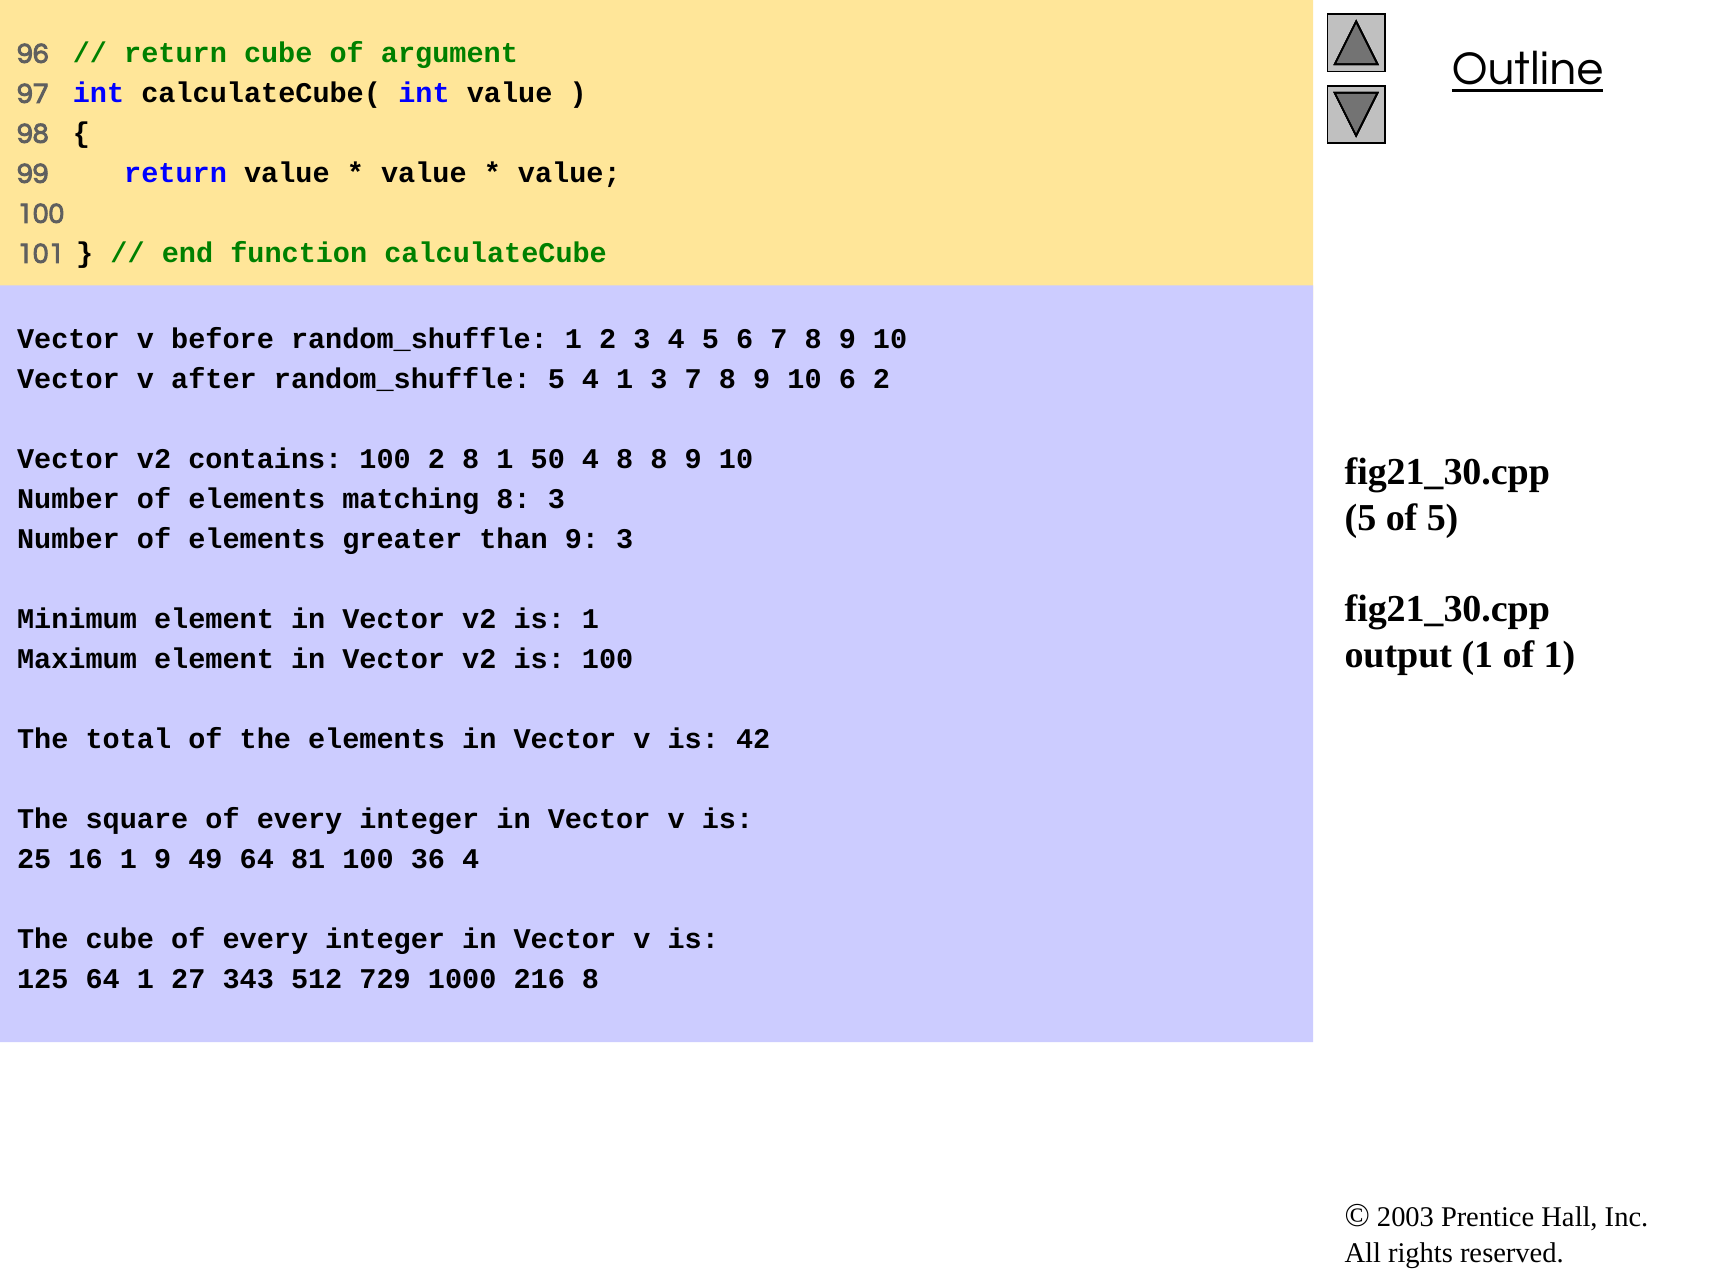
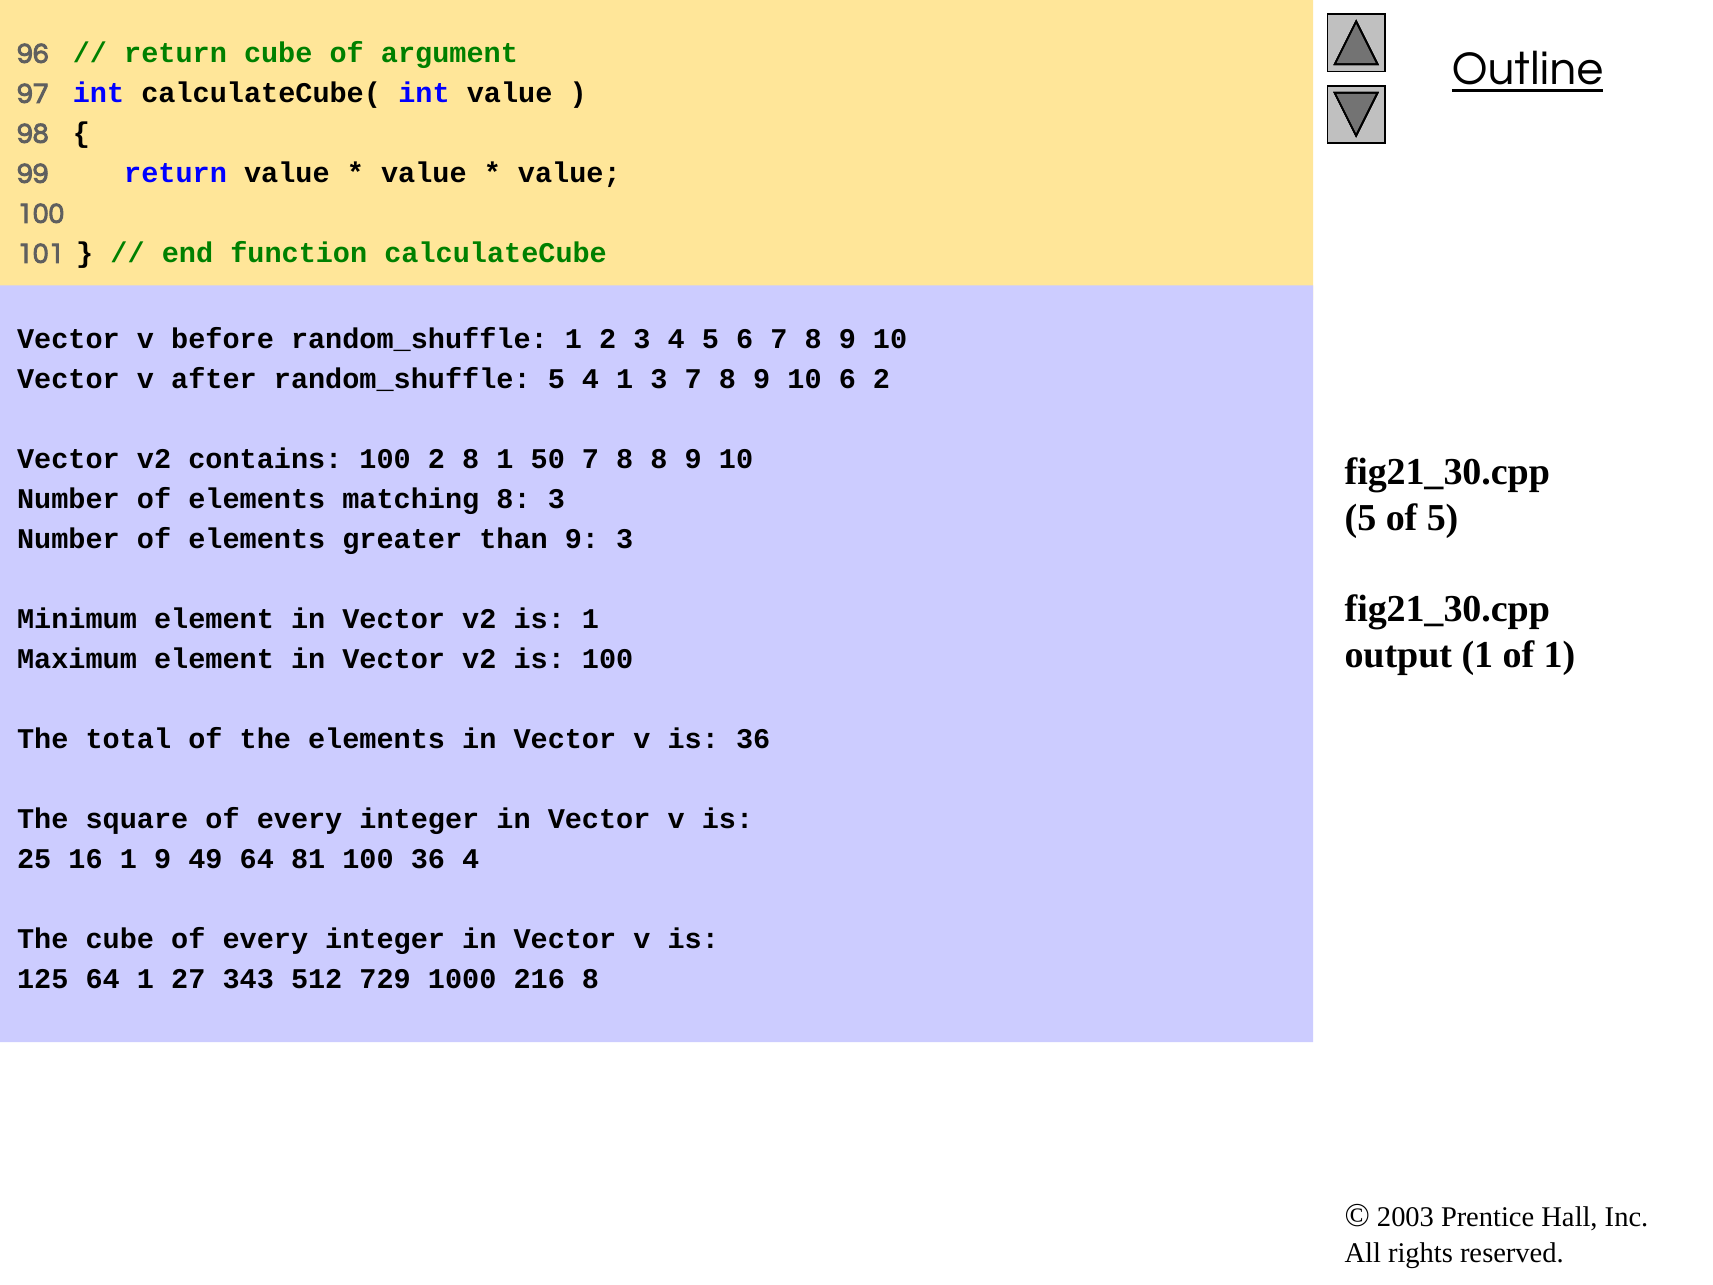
50 4: 4 -> 7 (591, 459)
is 42: 42 -> 36 (753, 739)
